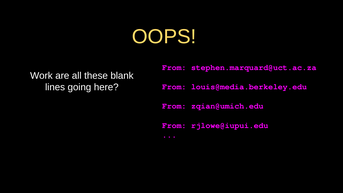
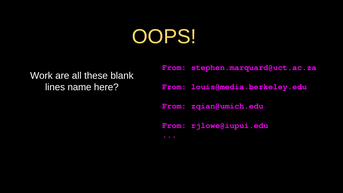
going: going -> name (79, 87)
